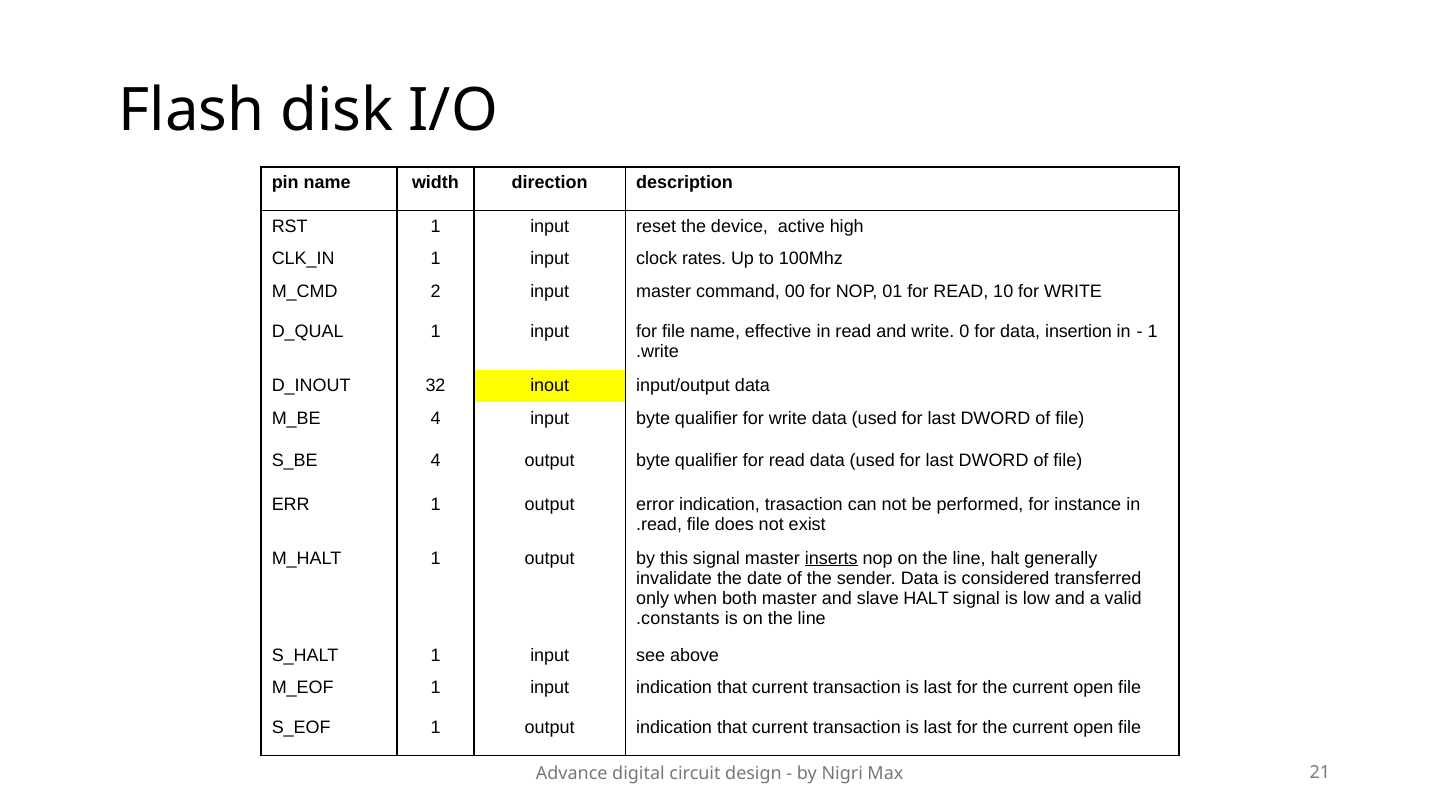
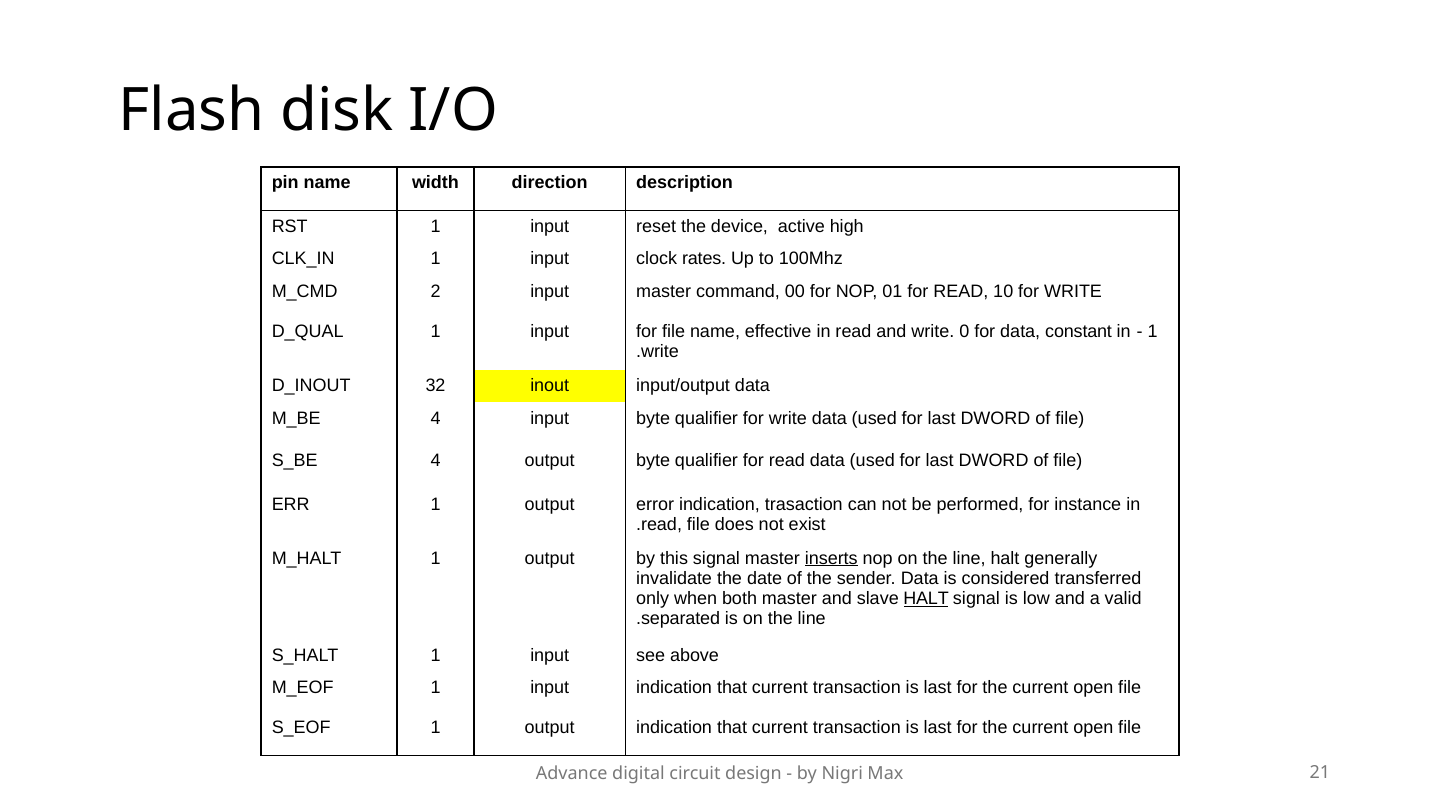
insertion: insertion -> constant (1079, 332)
HALT underline: none -> present (926, 598)
constants: constants -> separated (681, 619)
